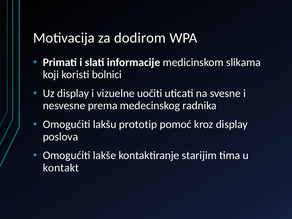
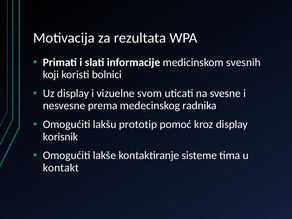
dodirom: dodirom -> rezultata (140, 38)
slikama: slikama -> svesnih (243, 62)
uočiti: uočiti -> svom (150, 93)
poslova: poslova -> korisnik (60, 137)
starijim: starijim -> sisteme (199, 155)
